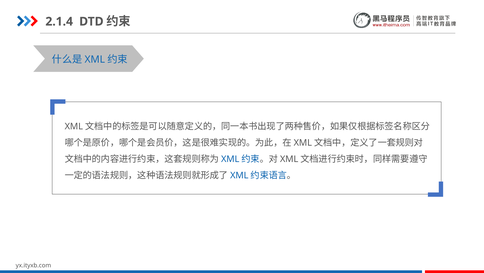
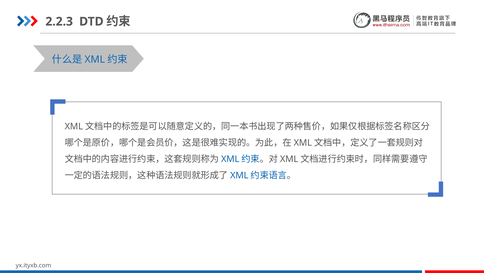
2.1.4: 2.1.4 -> 2.2.3 (59, 21)
